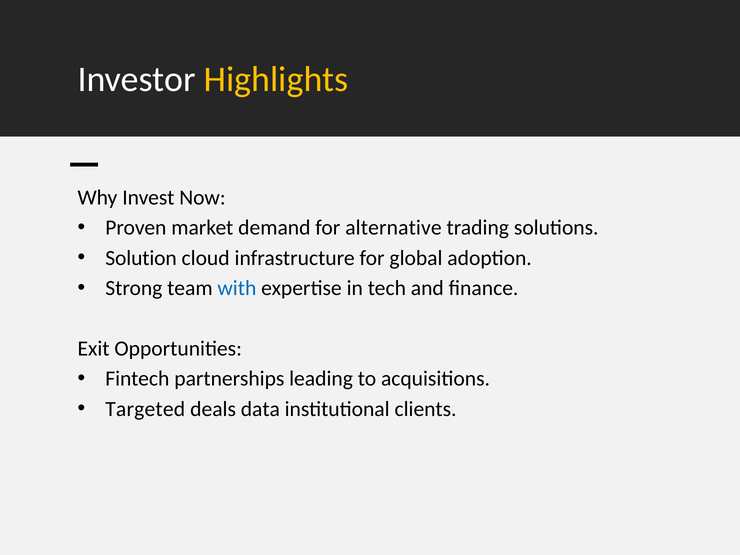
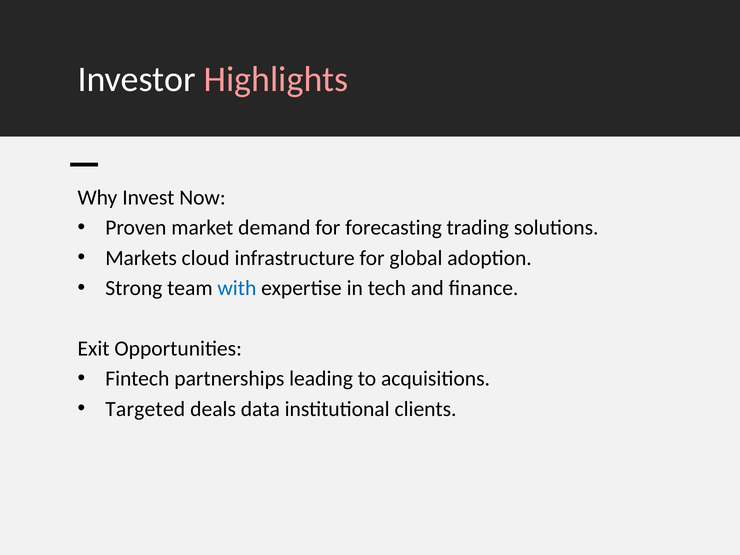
Highlights colour: yellow -> pink (276, 79)
alternative: alternative -> forecasting (394, 228)
Solution: Solution -> Markets (141, 258)
